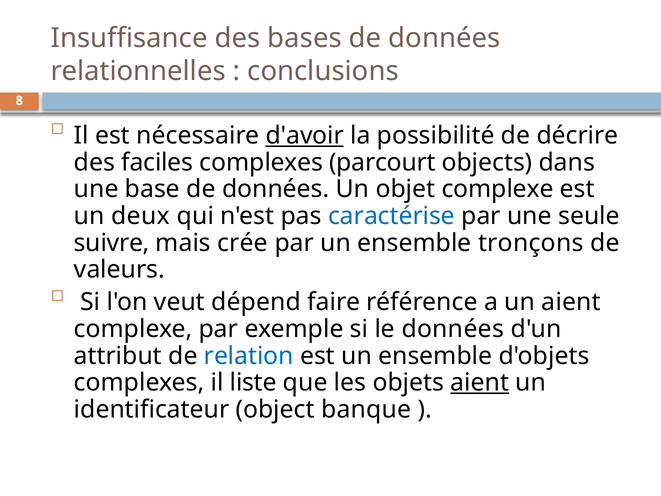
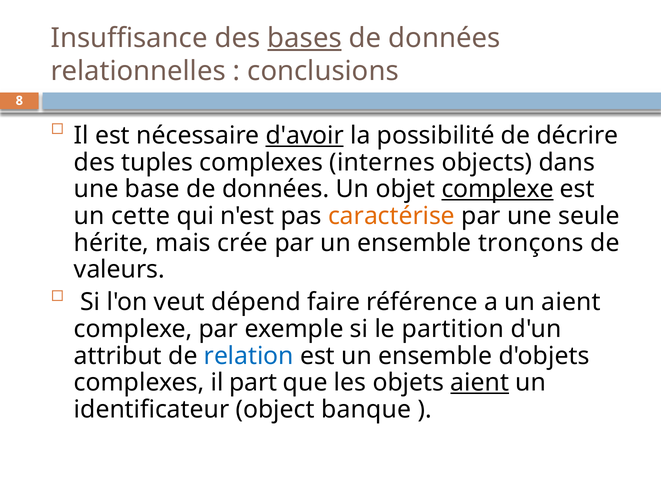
bases underline: none -> present (305, 38)
faciles: faciles -> tuples (157, 162)
parcourt: parcourt -> internes (382, 162)
complexe underline: none -> present (498, 189)
deux: deux -> cette (141, 216)
caractérise colour: blue -> orange (392, 216)
suivre: suivre -> hérite (112, 243)
le données: données -> partition (453, 329)
liste: liste -> part (253, 383)
